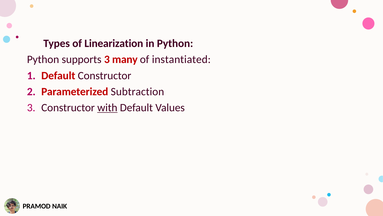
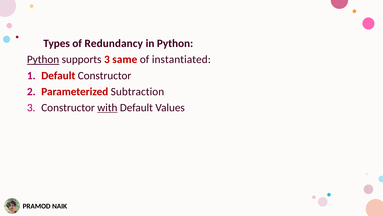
Linearization: Linearization -> Redundancy (114, 43)
Python underline: none -> present (43, 59)
many: many -> same (125, 59)
